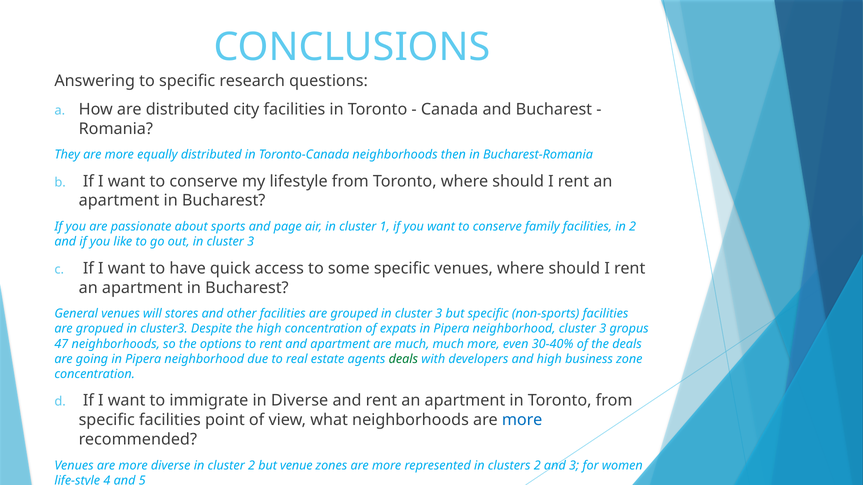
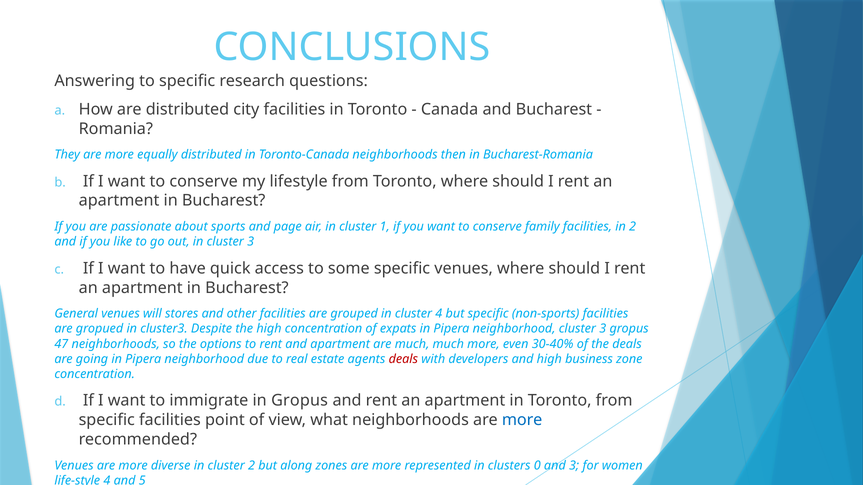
grouped in cluster 3: 3 -> 4 (439, 314)
deals colour: green -> red (403, 359)
in Diverse: Diverse -> Gropus (300, 401)
venue: venue -> along (296, 466)
clusters 2: 2 -> 0 (537, 466)
